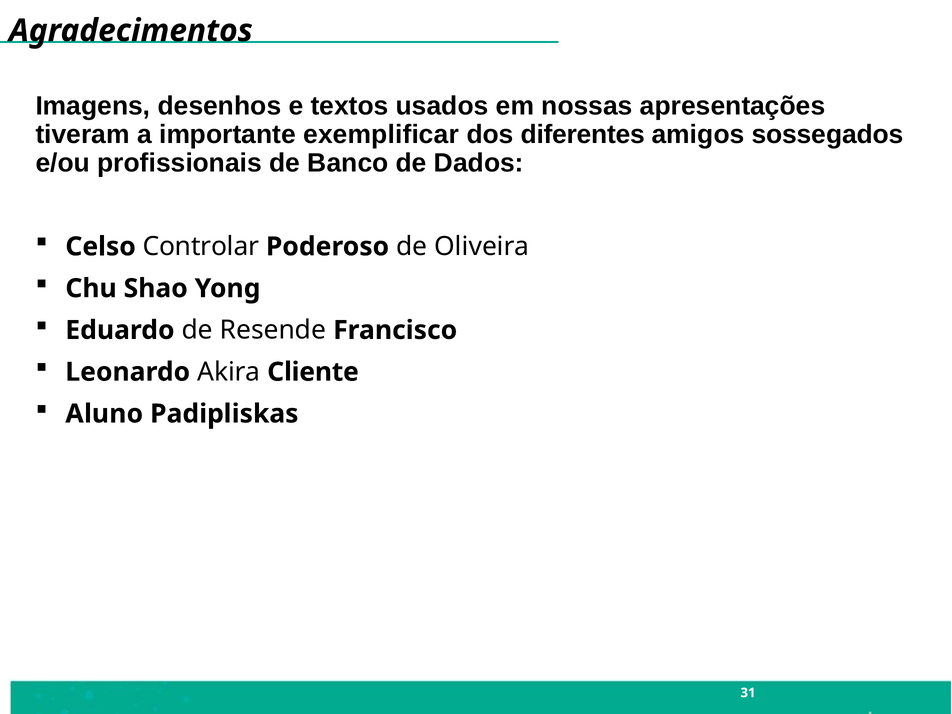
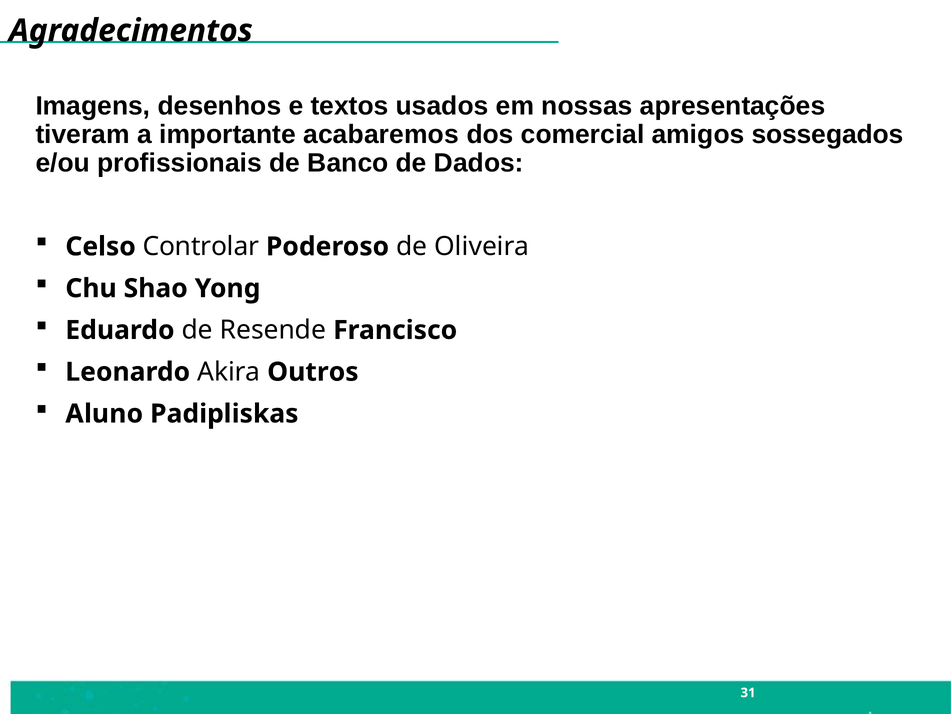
exemplificar: exemplificar -> acabaremos (381, 134)
diferentes: diferentes -> comercial (583, 134)
Cliente: Cliente -> Outros (313, 372)
